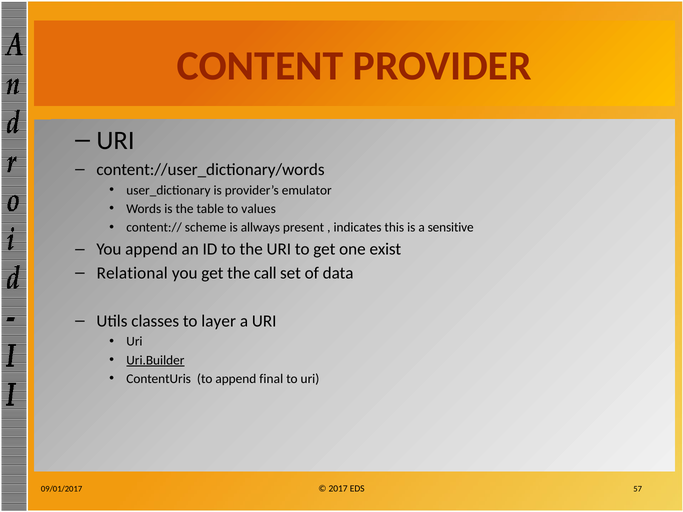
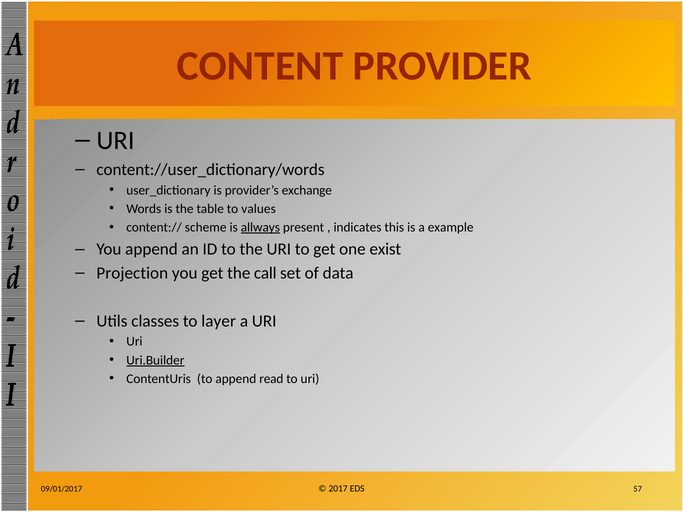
emulator: emulator -> exchange (307, 190)
allways underline: none -> present (260, 228)
sensitive: sensitive -> example (451, 228)
Relational: Relational -> Projection (132, 273)
final: final -> read (271, 379)
